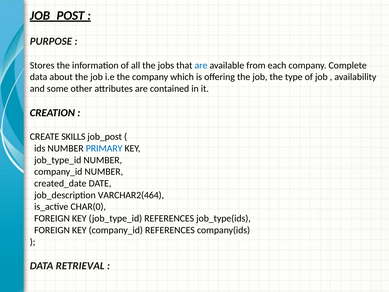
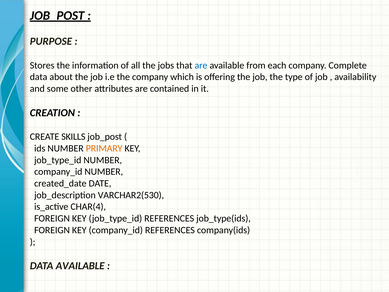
PRIMARY colour: blue -> orange (104, 148)
VARCHAR2(464: VARCHAR2(464 -> VARCHAR2(530 (131, 195)
CHAR(0: CHAR(0 -> CHAR(4 (88, 207)
DATA RETRIEVAL: RETRIEVAL -> AVAILABLE (80, 266)
